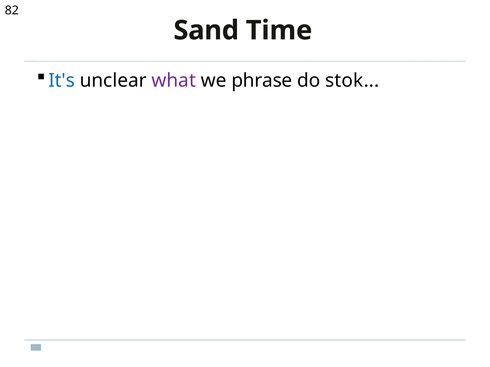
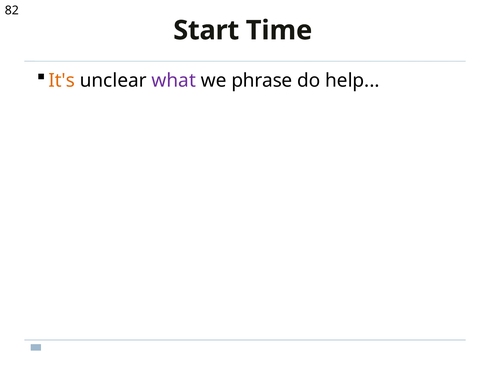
Sand: Sand -> Start (206, 30)
It's colour: blue -> orange (62, 81)
stok: stok -> help (352, 81)
